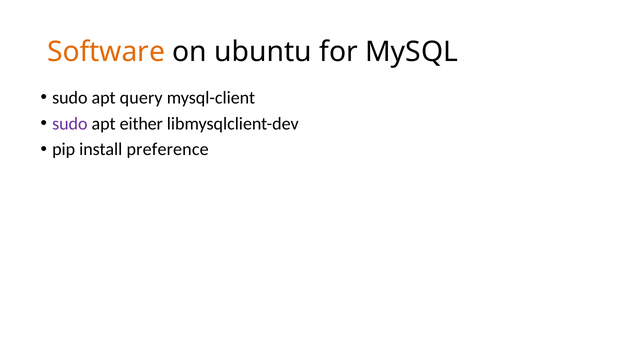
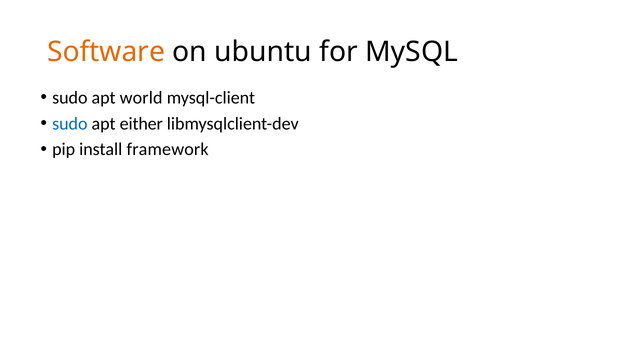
query: query -> world (141, 98)
sudo colour: purple -> blue (70, 123)
preference: preference -> framework (168, 149)
